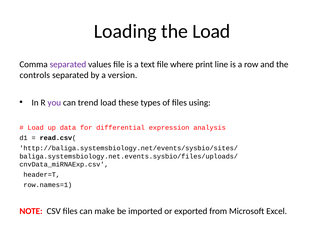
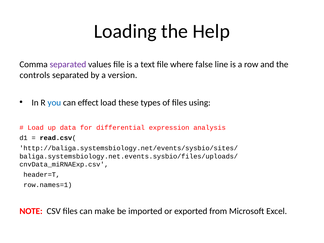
the Load: Load -> Help (211, 31)
print: print -> false (204, 64)
you colour: purple -> blue (54, 103)
trend: trend -> effect (88, 103)
